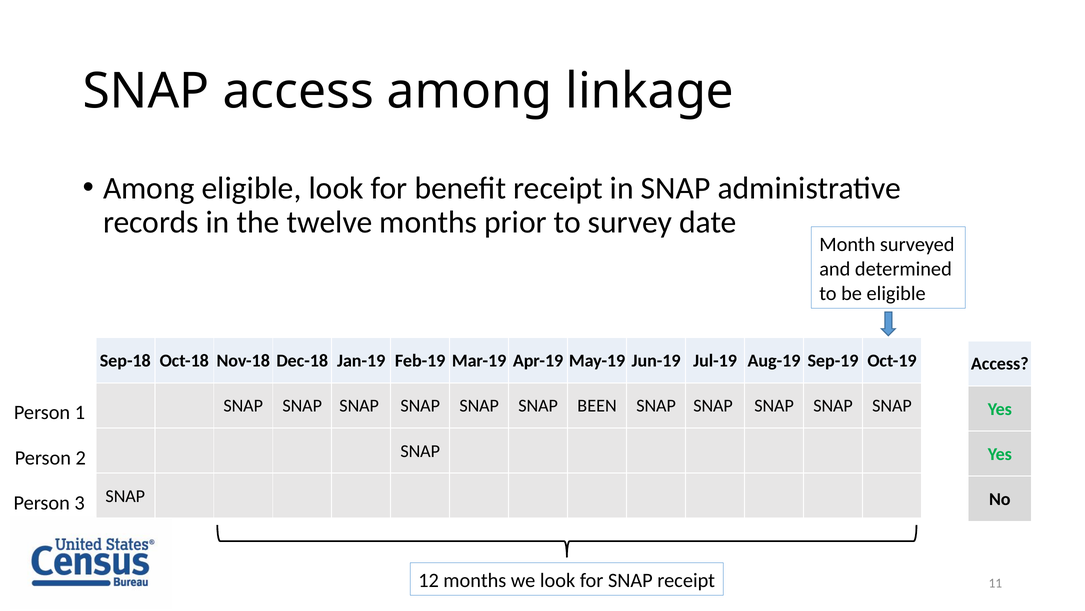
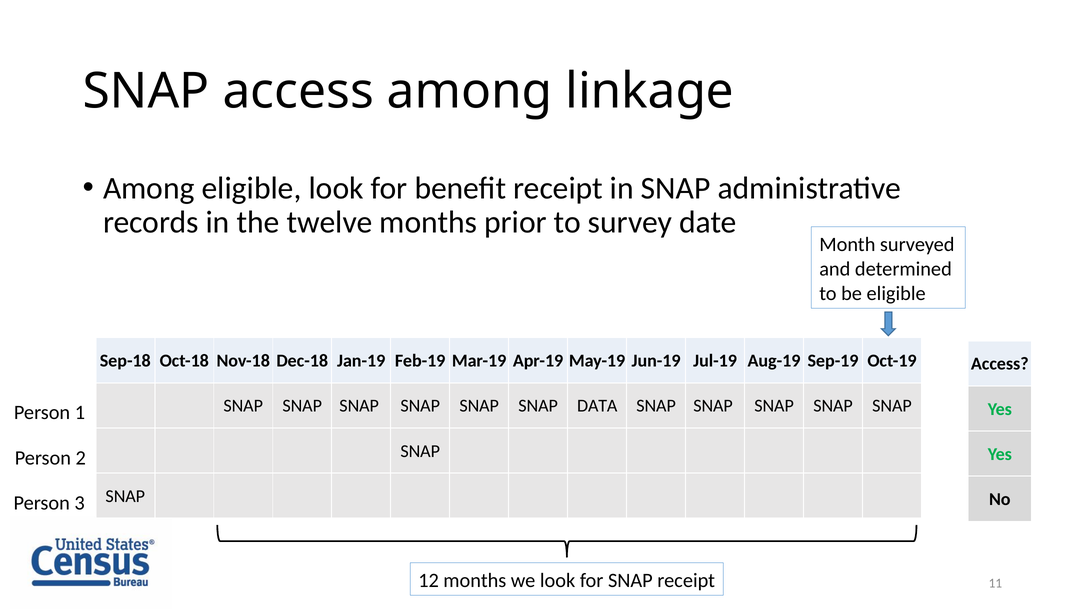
BEEN: BEEN -> DATA (597, 406)
